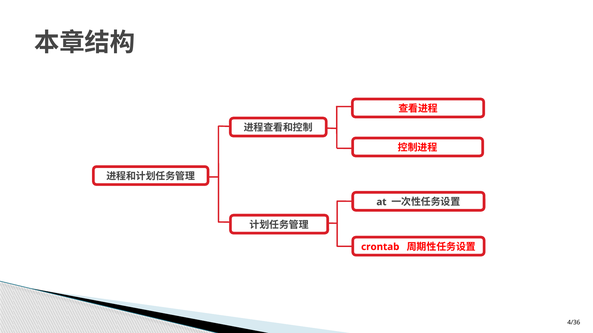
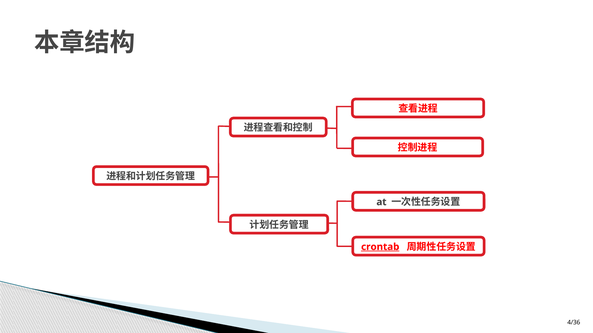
crontab underline: none -> present (380, 247)
